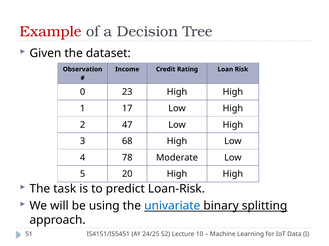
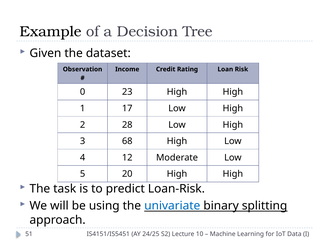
Example colour: red -> black (51, 32)
47: 47 -> 28 (127, 125)
78: 78 -> 12 (127, 158)
